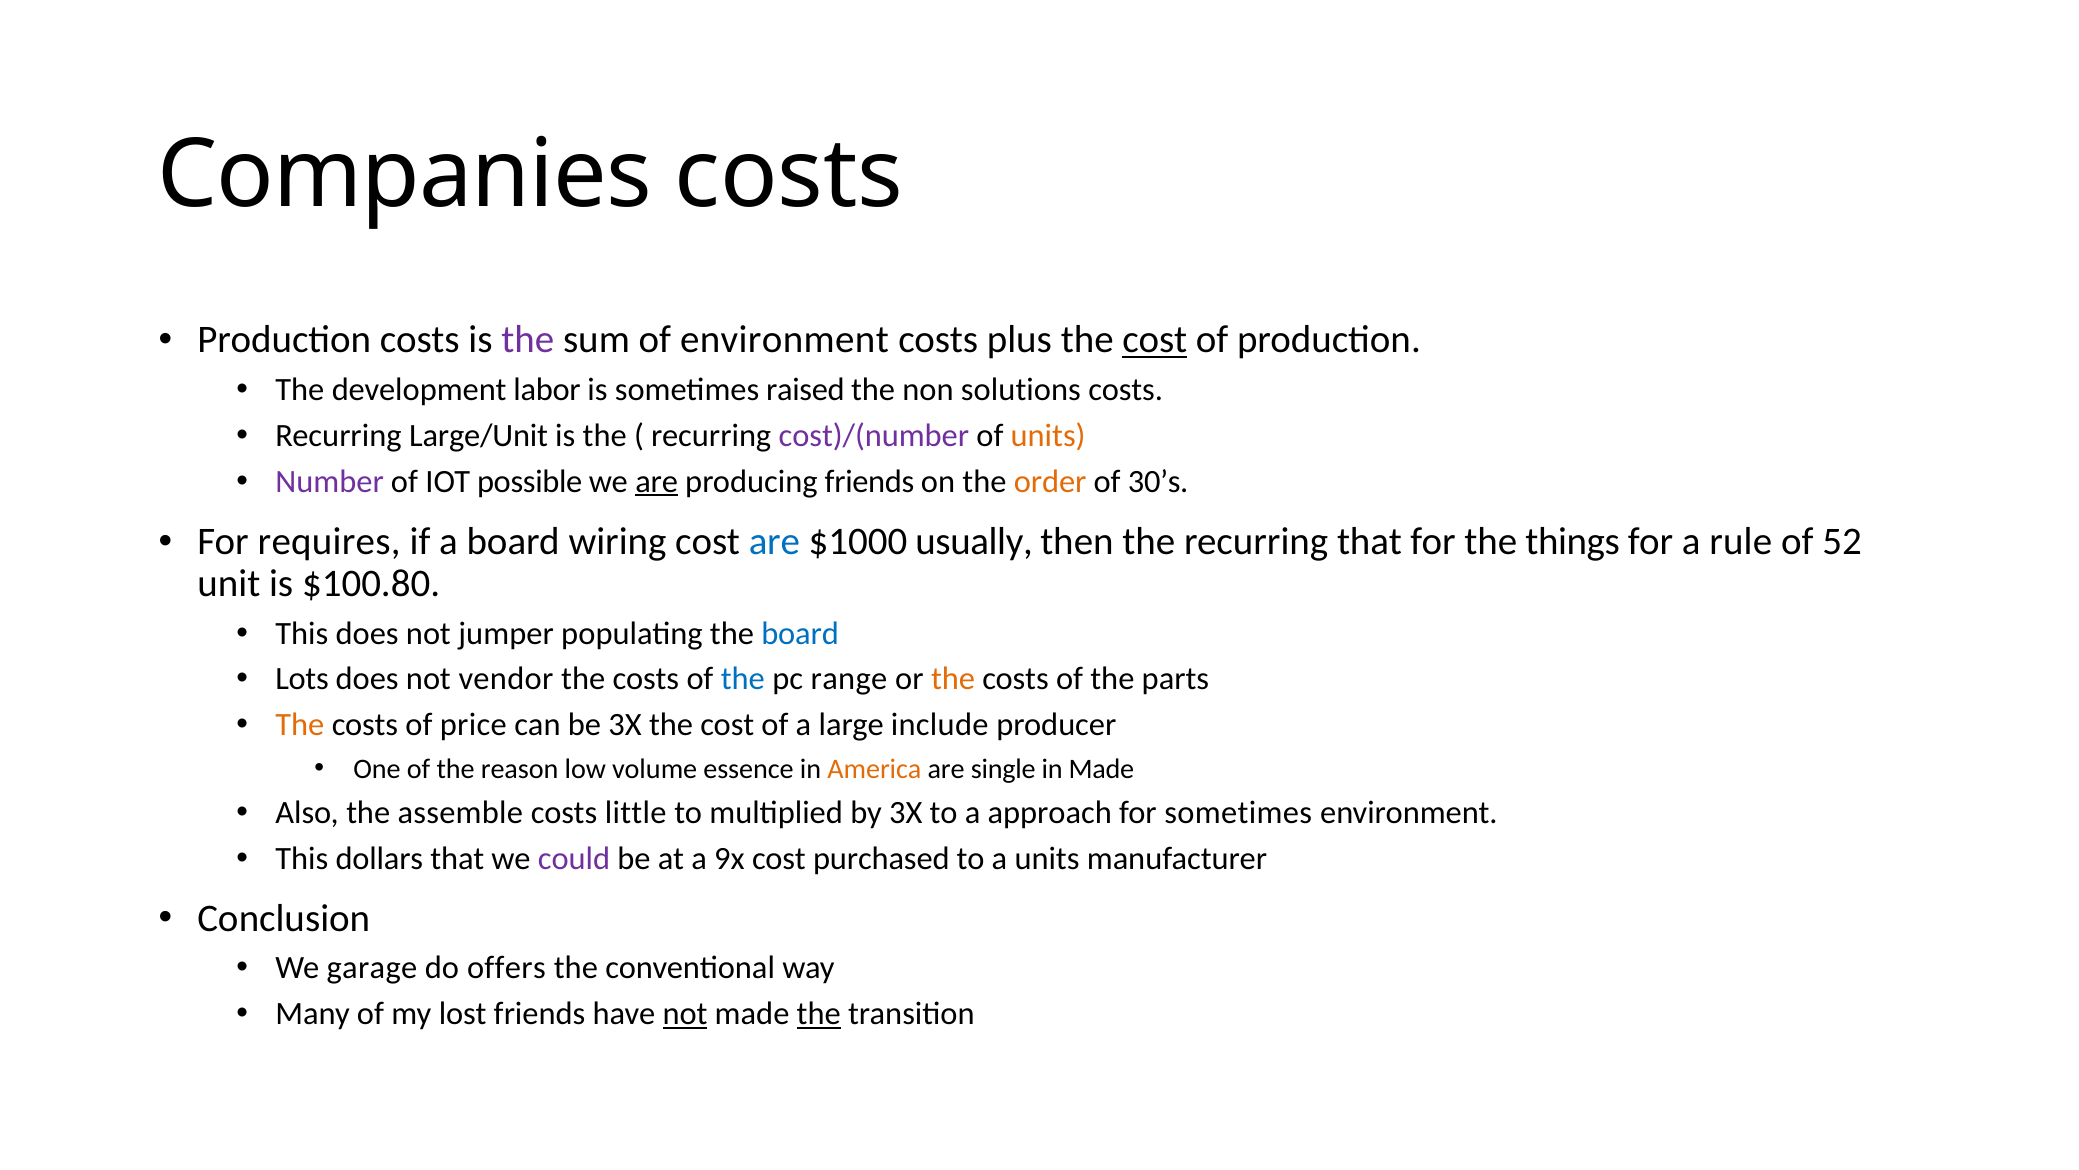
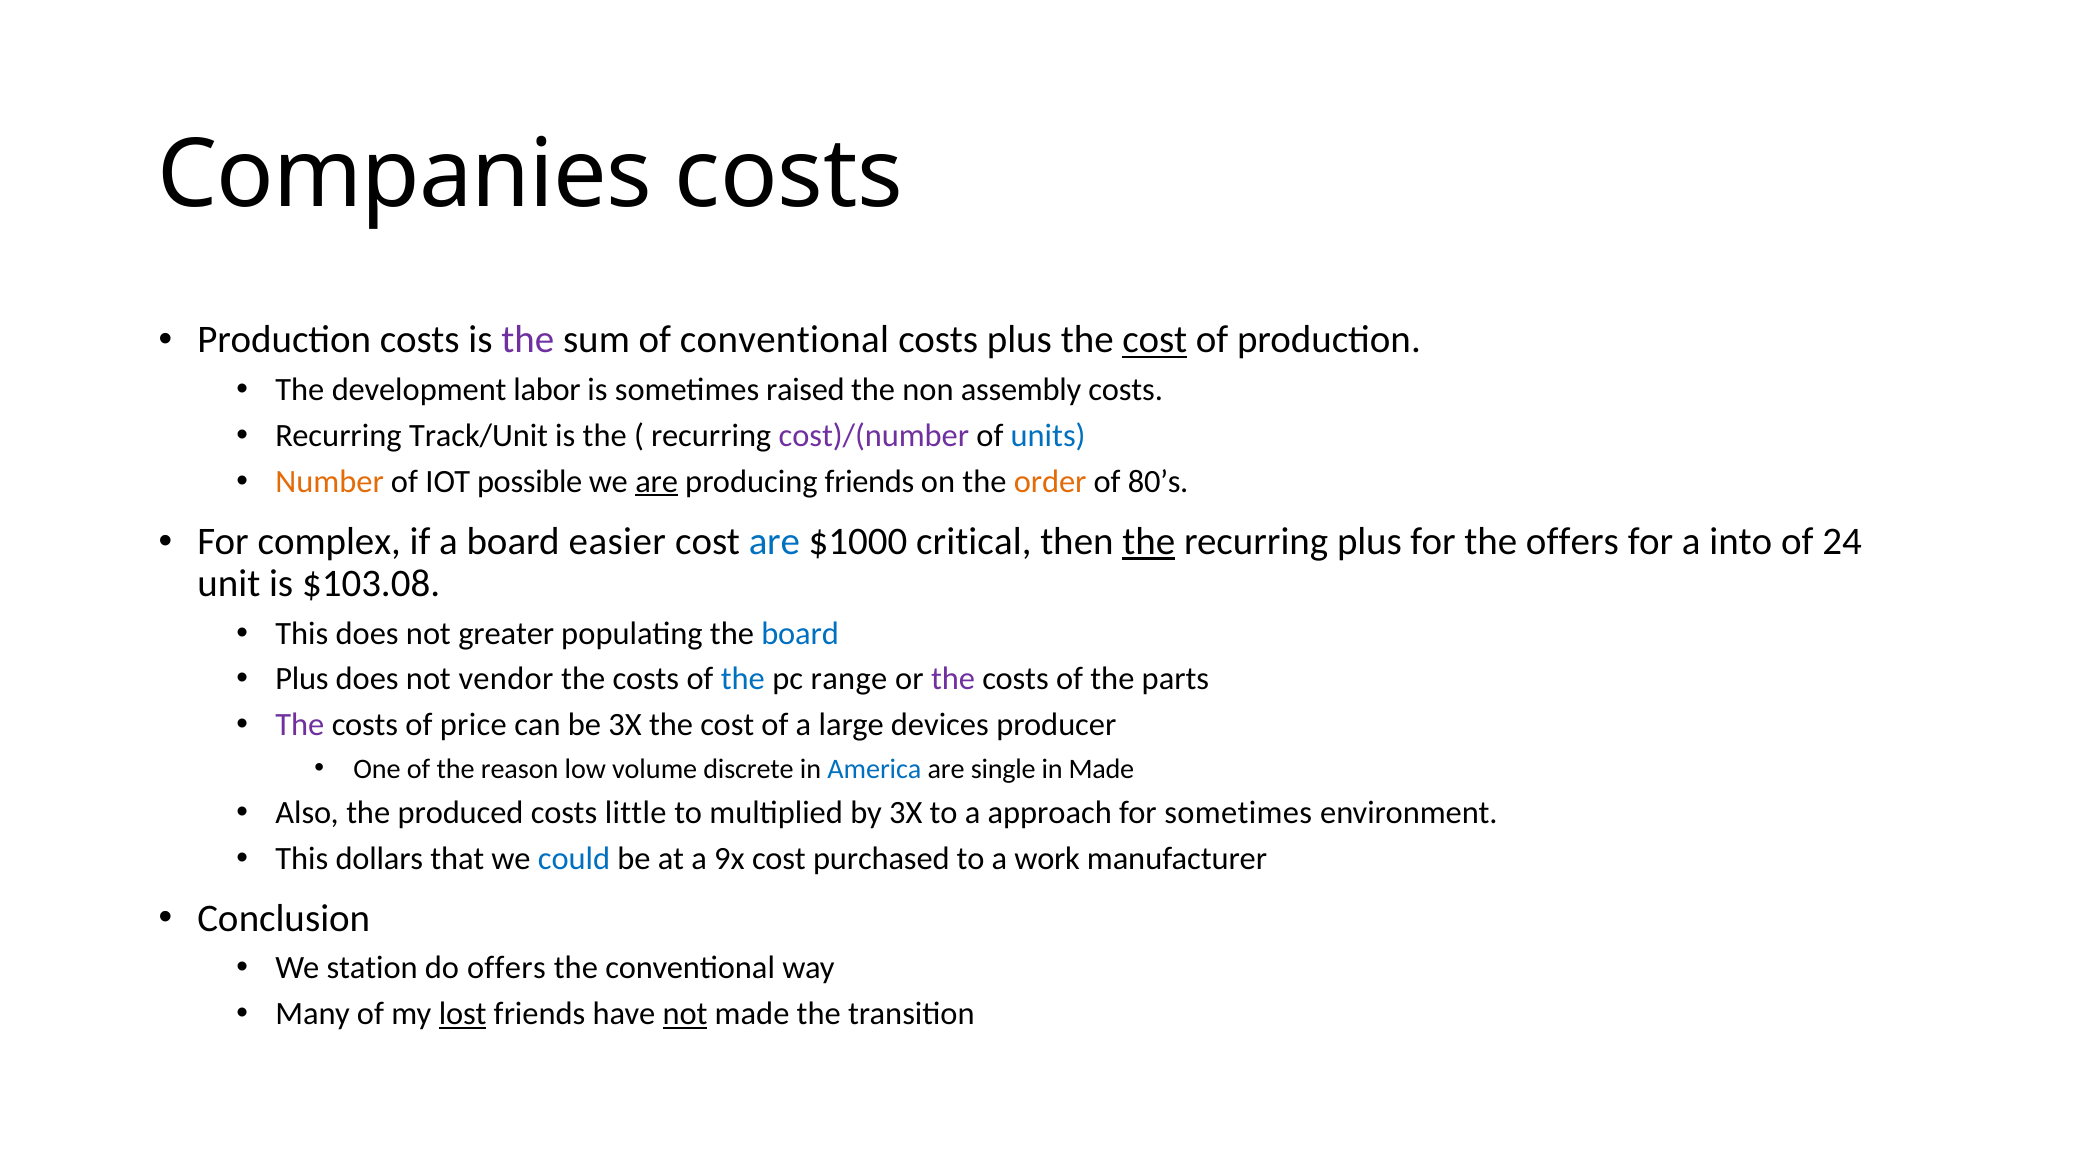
of environment: environment -> conventional (784, 340)
solutions: solutions -> assembly (1021, 389)
Large/Unit: Large/Unit -> Track/Unit (479, 435)
units colour: orange -> blue (1048, 435)
Number colour: purple -> orange (330, 481)
30’s: 30’s -> 80’s (1158, 481)
requires: requires -> complex (329, 541)
wiring: wiring -> easier (617, 541)
usually: usually -> critical (974, 541)
the underline: none -> present (1149, 541)
recurring that: that -> plus (1369, 541)
the things: things -> offers (1572, 541)
rule: rule -> into (1741, 541)
52: 52 -> 24 (1842, 541)
$100.80: $100.80 -> $103.08 (371, 584)
jumper: jumper -> greater (506, 633)
Lots: Lots -> Plus (302, 679)
the colour: orange -> purple (953, 679)
The colour: orange -> purple (300, 725)
include: include -> devices (940, 725)
essence: essence -> discrete (748, 768)
America colour: orange -> blue (874, 768)
assemble: assemble -> produced (461, 812)
could colour: purple -> blue (574, 858)
a units: units -> work (1047, 858)
garage: garage -> station (372, 968)
lost underline: none -> present (463, 1014)
the underline: present -> none (819, 1014)
